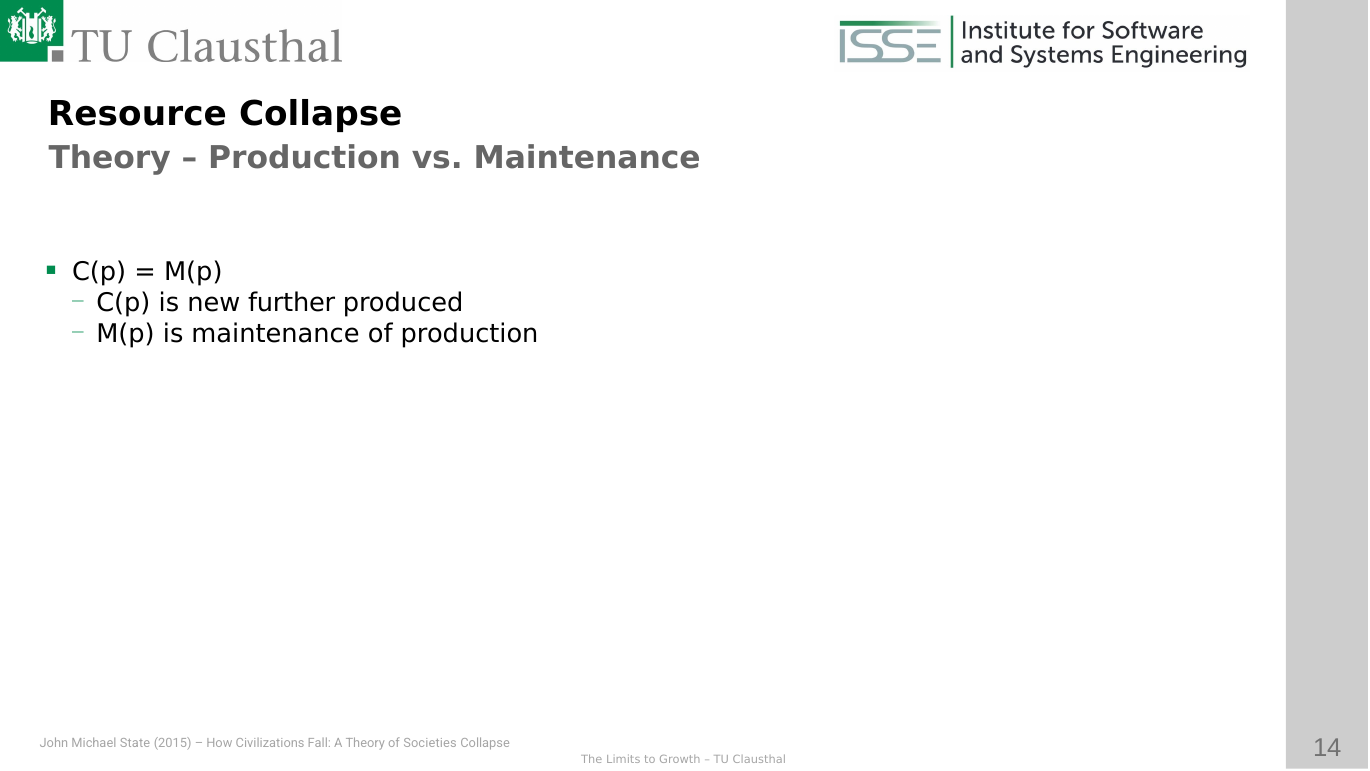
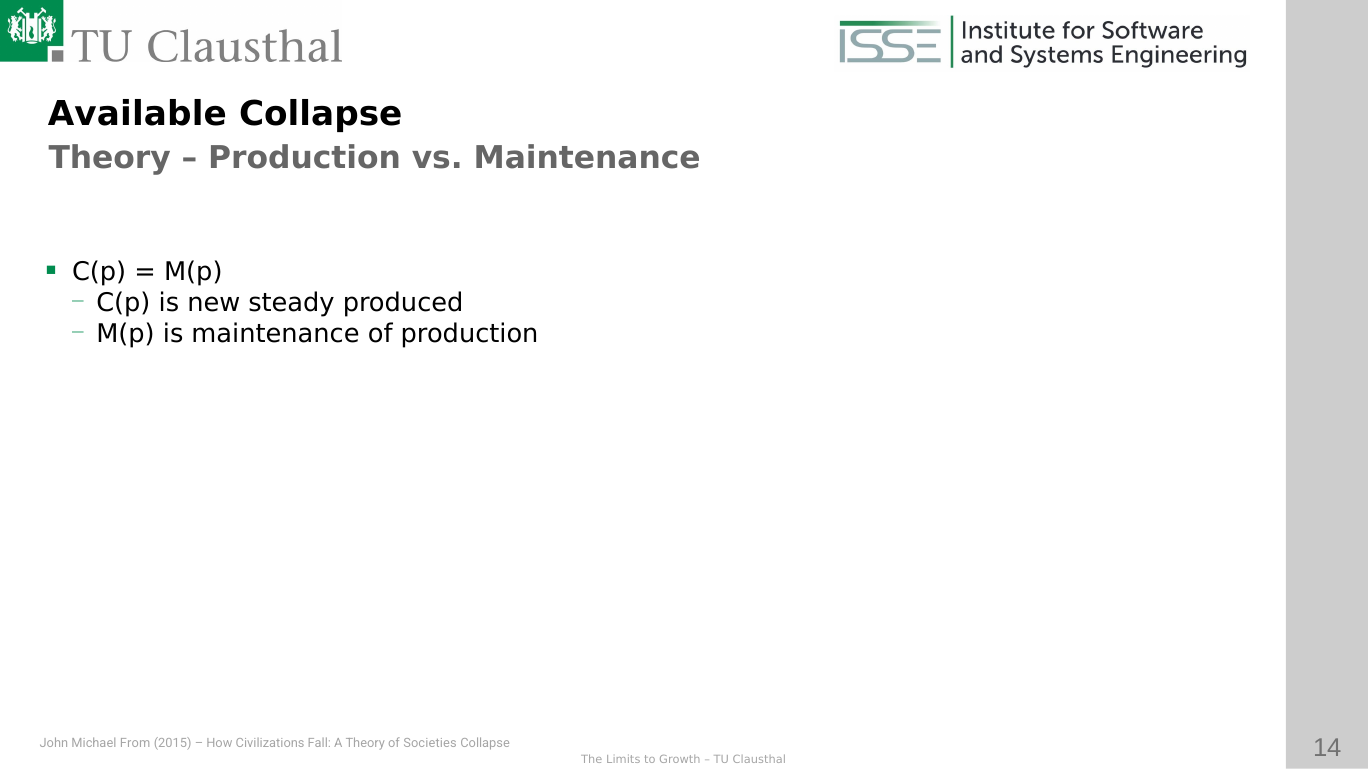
Resource: Resource -> Available (137, 114)
new further: further -> steady (291, 303)
Michael State: State -> From (135, 743)
